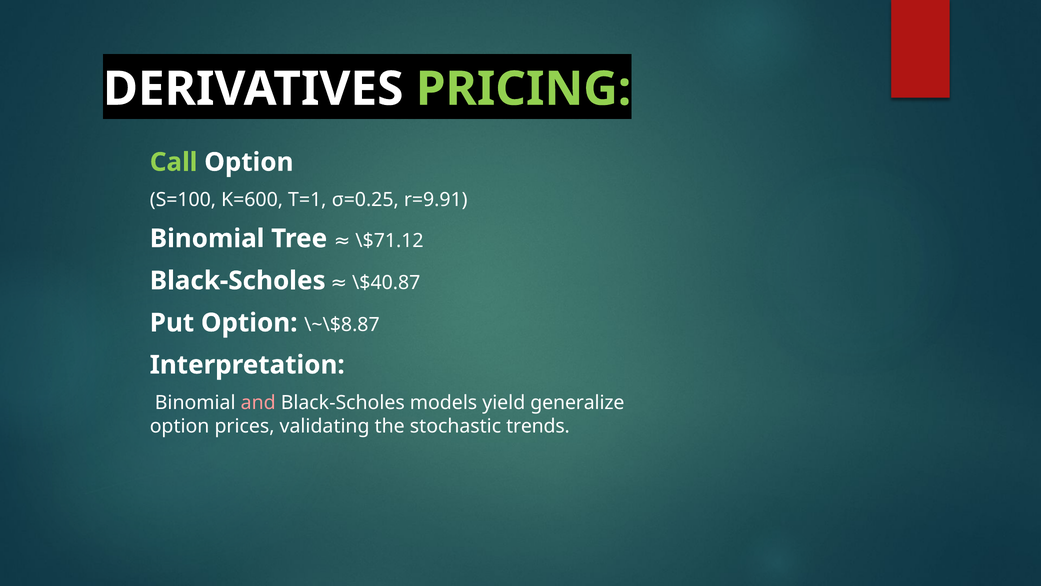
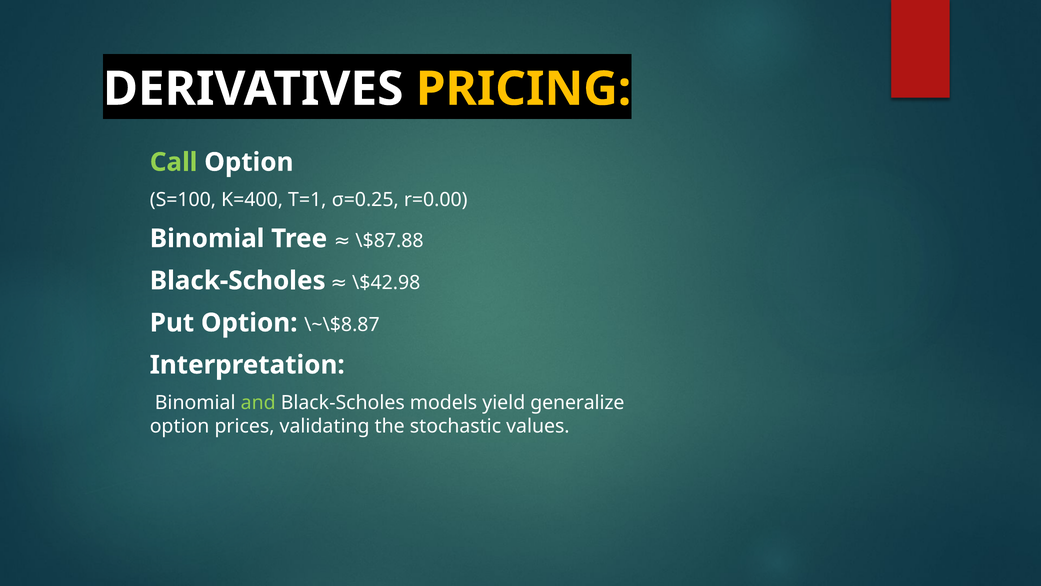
PRICING colour: light green -> yellow (524, 89)
K=600: K=600 -> K=400 (252, 200)
r=9.91: r=9.91 -> r=0.00 (436, 200)
\$71.12: \$71.12 -> \$87.88 (389, 241)
\$40.87: \$40.87 -> \$42.98 (386, 283)
and colour: pink -> light green (258, 402)
trends: trends -> values (538, 426)
